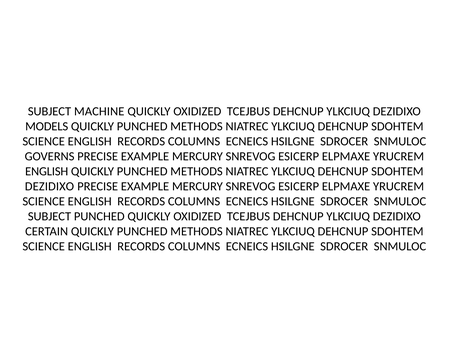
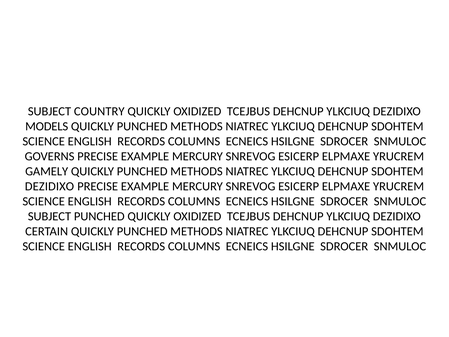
MACHINE: MACHINE -> COUNTRY (99, 111)
ENGLISH: ENGLISH -> GAMELY (47, 171)
